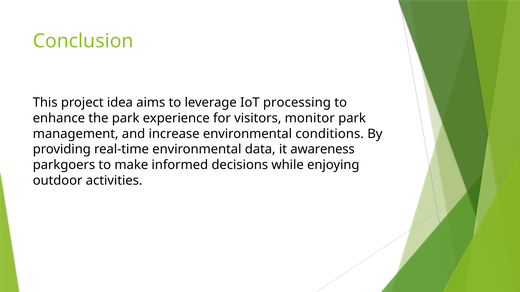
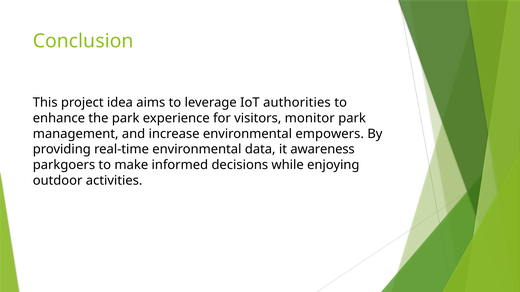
processing: processing -> authorities (297, 103)
conditions: conditions -> empowers (330, 134)
